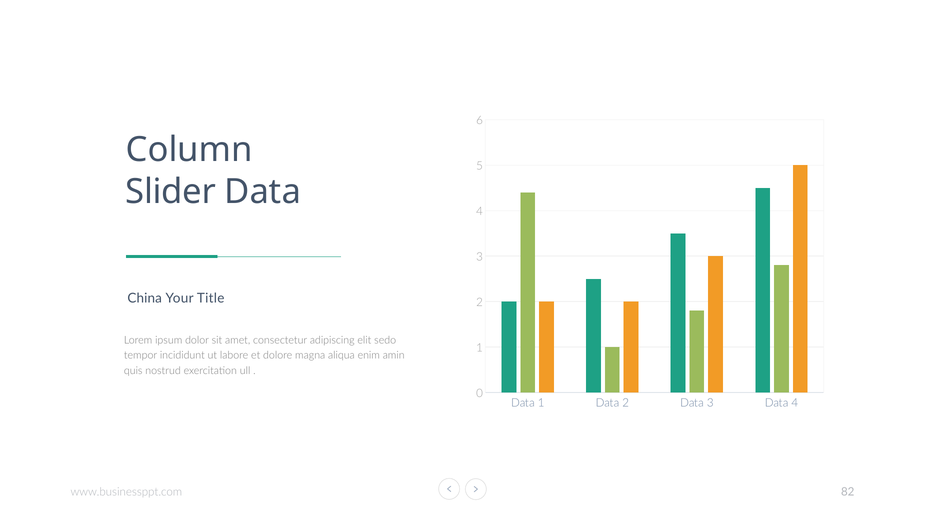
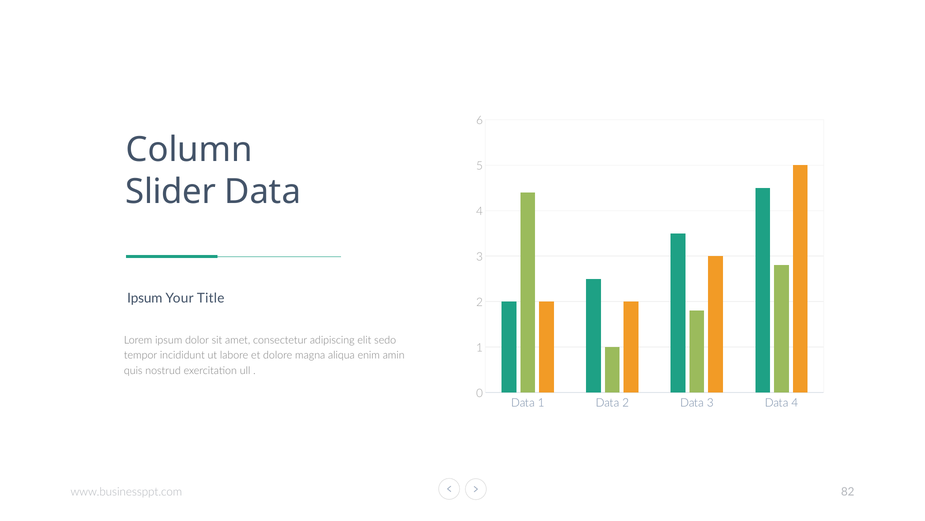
China: China -> Ipsum (145, 298)
